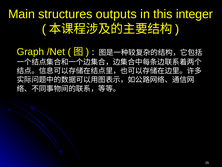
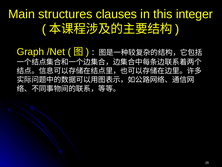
outputs: outputs -> clauses (116, 14)
